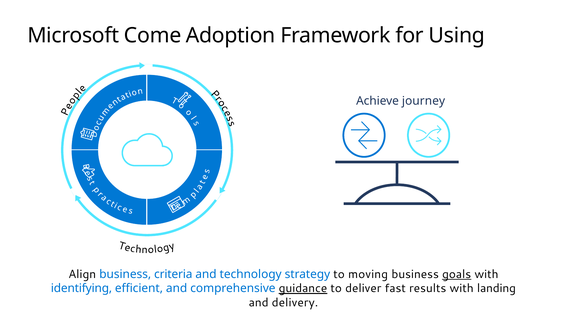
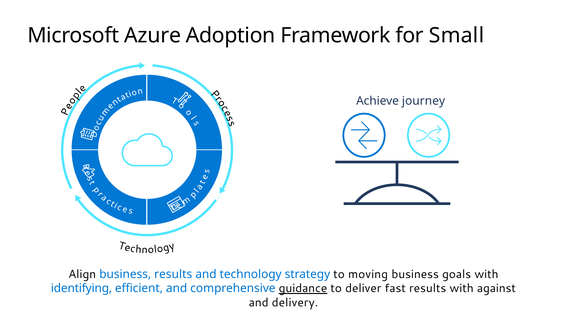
Come: Come -> Azure (153, 36)
Using: Using -> Small (457, 36)
business criteria: criteria -> results (173, 274)
goals underline: present -> none (457, 274)
landing: landing -> against (496, 288)
